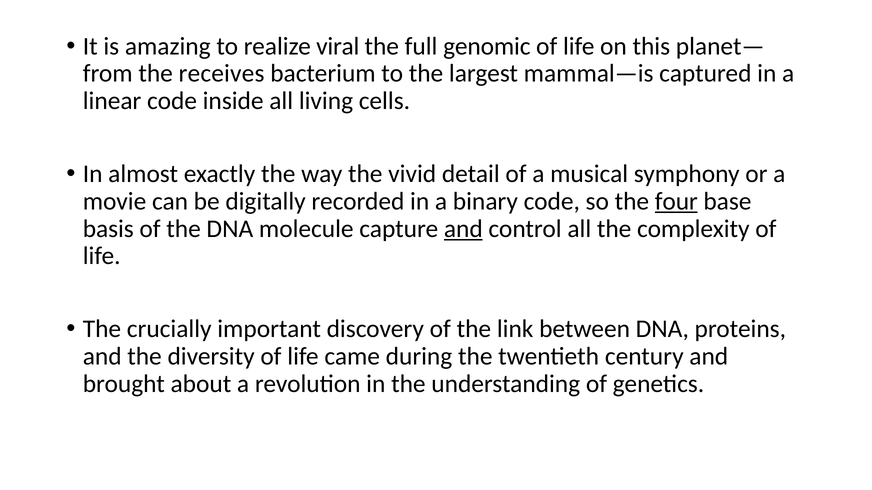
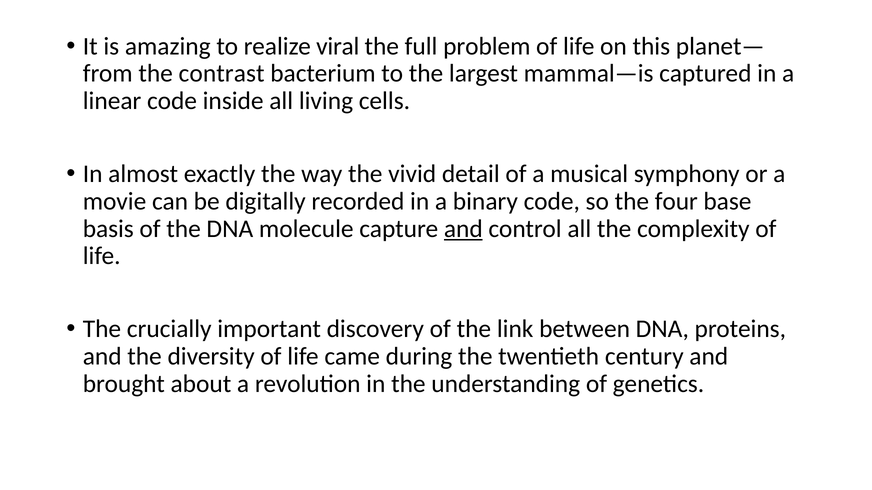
genomic: genomic -> problem (487, 46)
receives: receives -> contrast (222, 74)
four underline: present -> none (676, 202)
